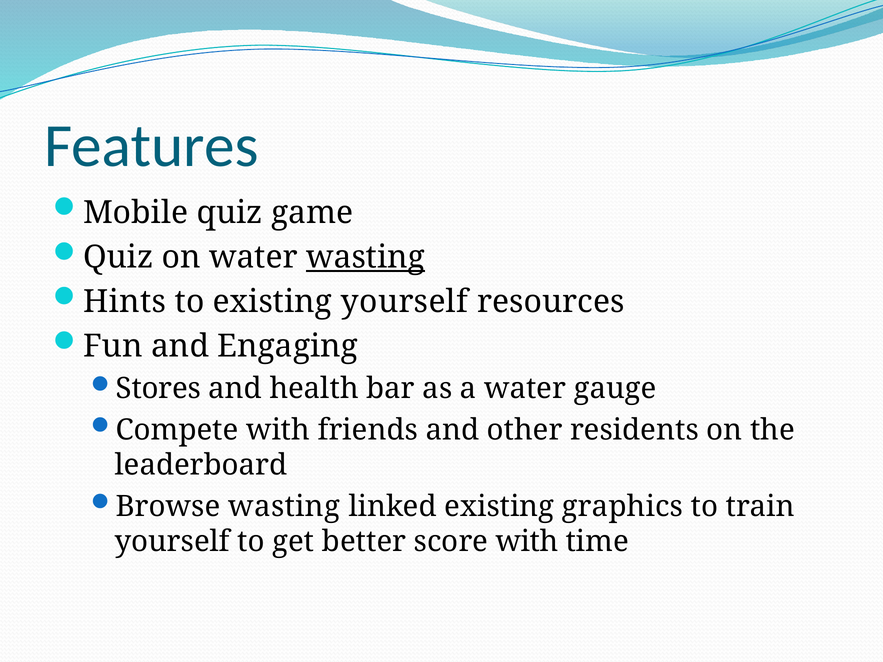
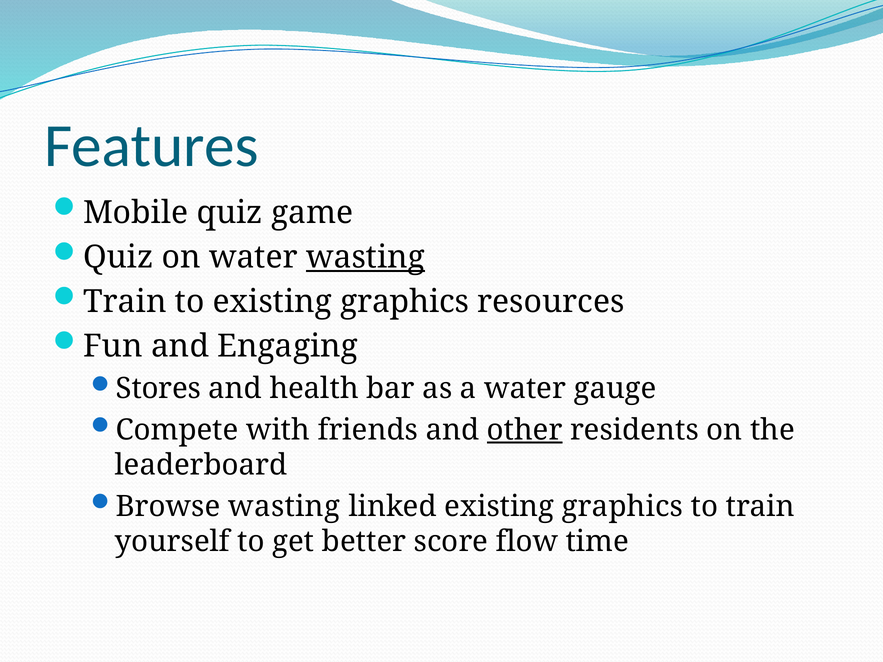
Hints: Hints -> Train (125, 302)
to existing yourself: yourself -> graphics (405, 302)
other underline: none -> present (525, 430)
score with: with -> flow (527, 542)
